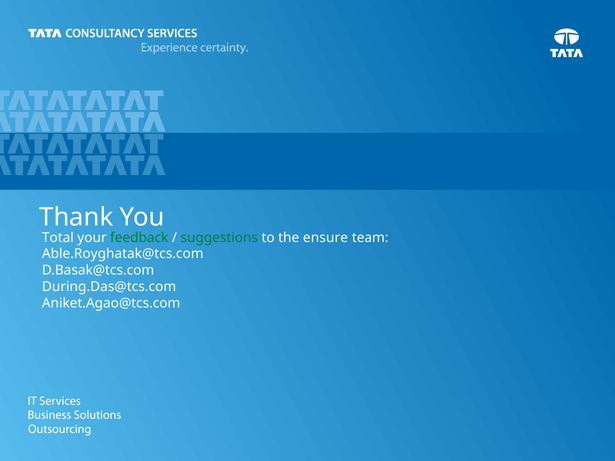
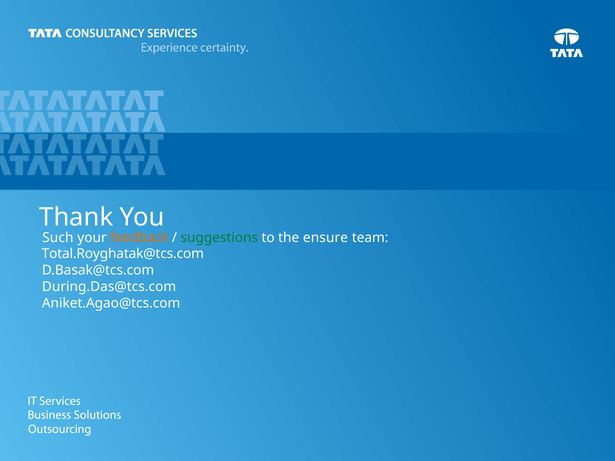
Total: Total -> Such (58, 238)
feedback colour: green -> orange (139, 238)
Able.Royghatak@tcs.com: Able.Royghatak@tcs.com -> Total.Royghatak@tcs.com (123, 254)
